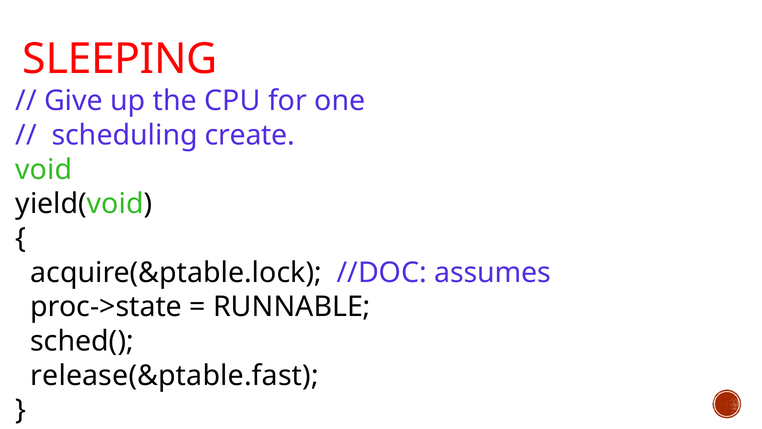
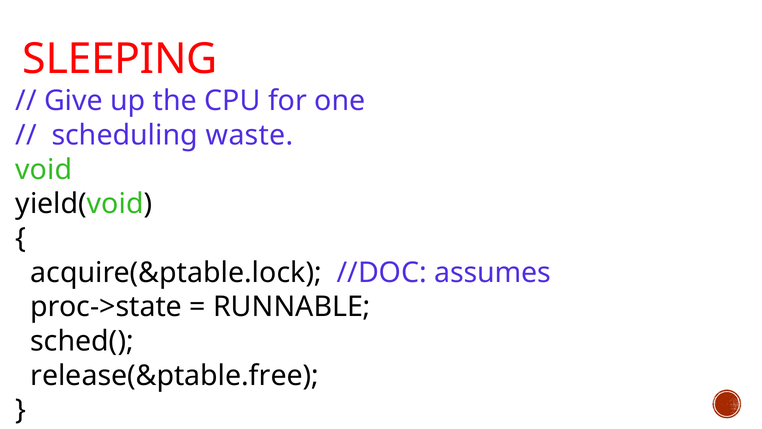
create: create -> waste (250, 135)
release(&ptable.fast: release(&ptable.fast -> release(&ptable.free (175, 375)
